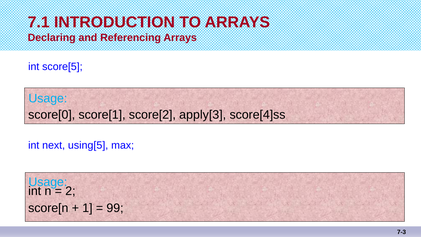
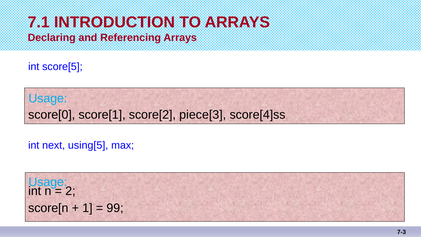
apply[3: apply[3 -> piece[3 (203, 115)
